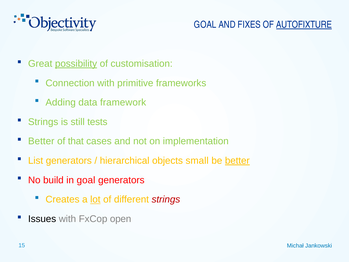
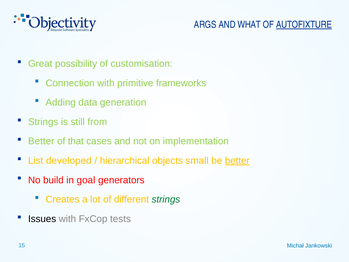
GOAL: GOAL -> ARGS (205, 25)
FIXES: FIXES -> WHAT (249, 25)
possibility underline: present -> none (76, 64)
framework: framework -> generation (123, 102)
tests: tests -> from (97, 122)
List generators: generators -> developed (69, 161)
lot underline: present -> none (95, 199)
strings colour: red -> green (166, 199)
open: open -> tests (121, 219)
